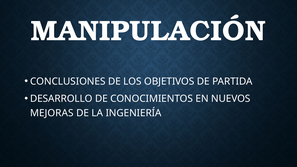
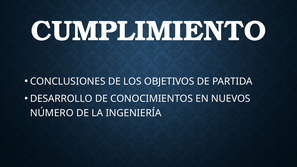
MANIPULACIÓN: MANIPULACIÓN -> CUMPLIMIENTO (148, 31)
MEJORAS: MEJORAS -> NÚMERO (52, 113)
